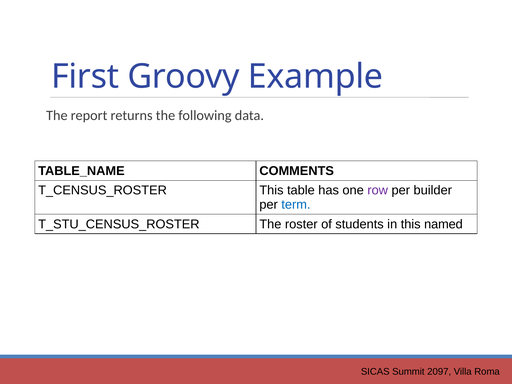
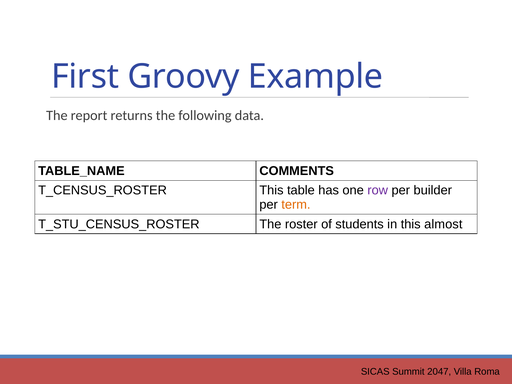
term colour: blue -> orange (296, 205)
named: named -> almost (443, 224)
2097: 2097 -> 2047 (439, 372)
